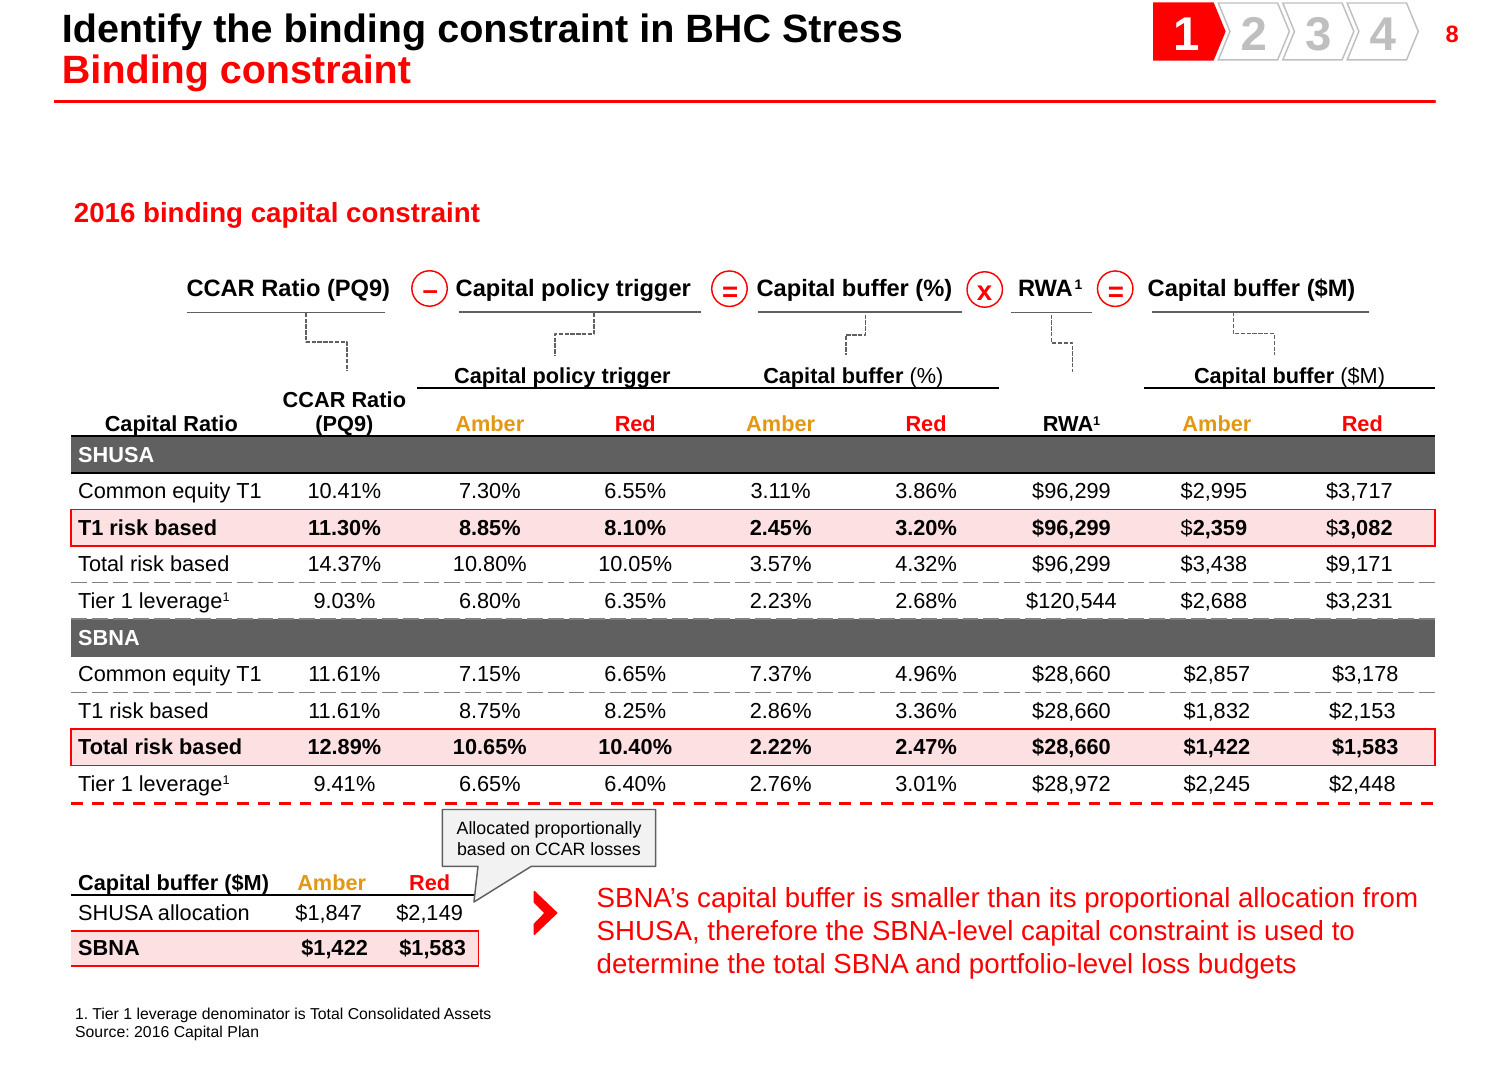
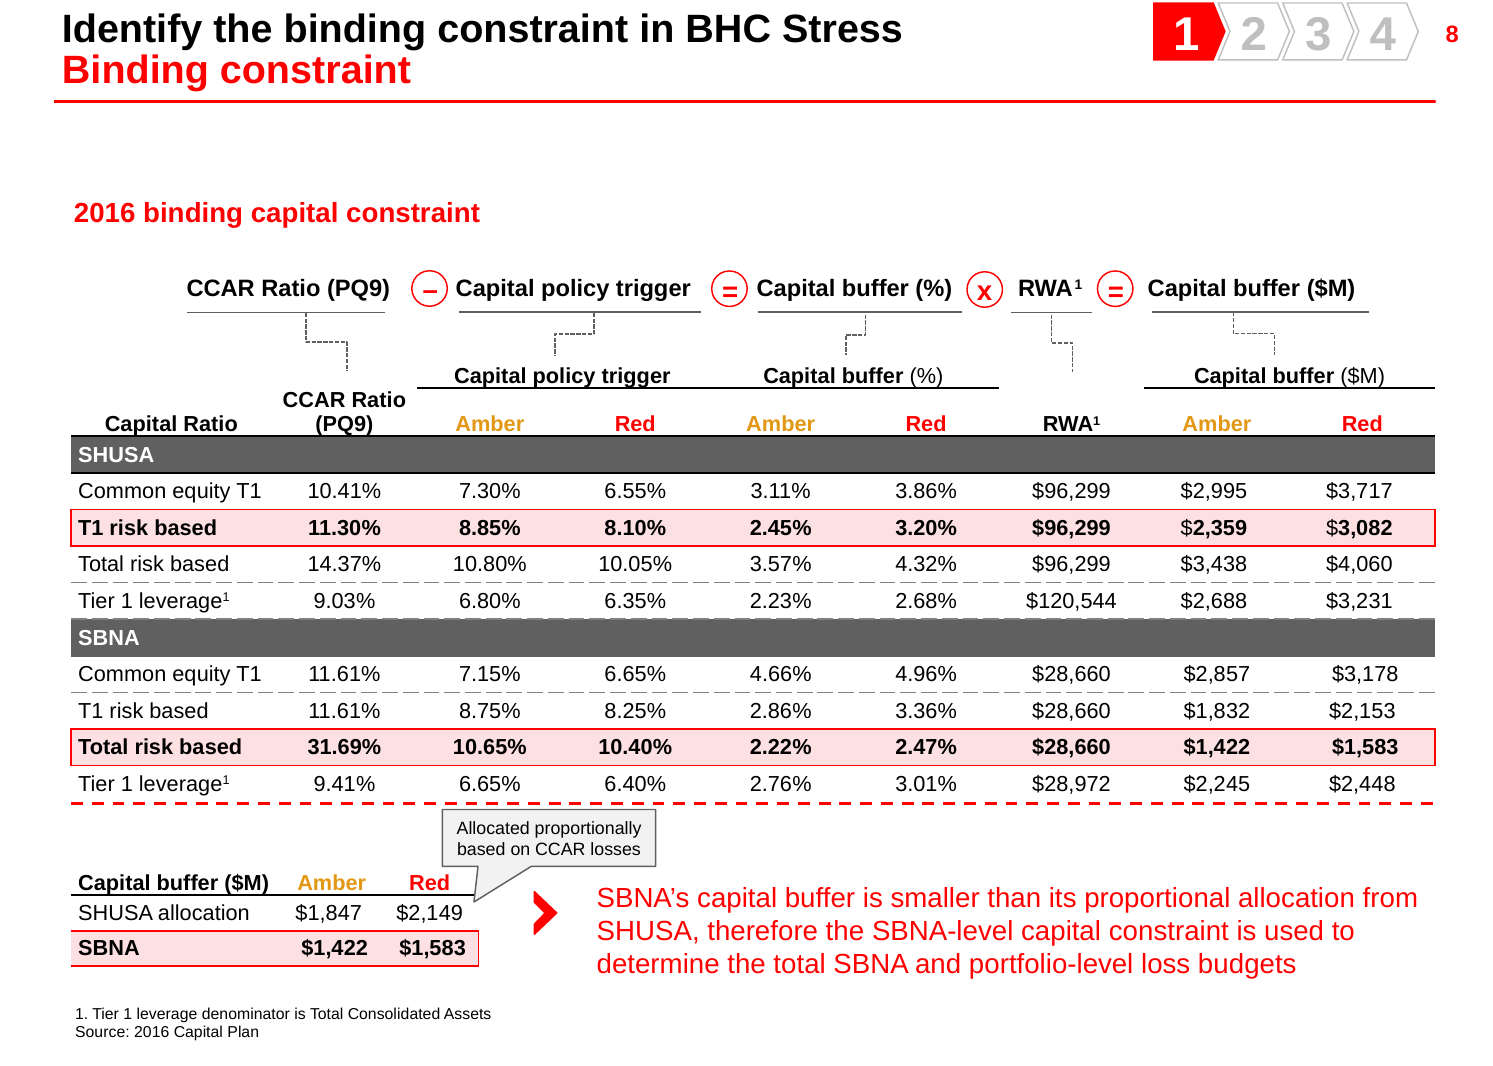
$9,171: $9,171 -> $4,060 (1359, 565)
7.37%: 7.37% -> 4.66% (781, 675)
12.89%: 12.89% -> 31.69% (344, 748)
